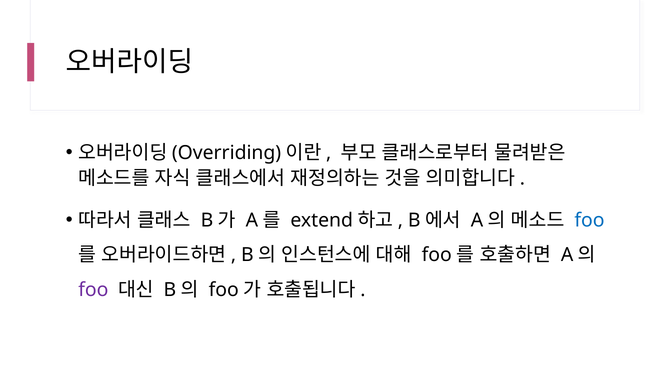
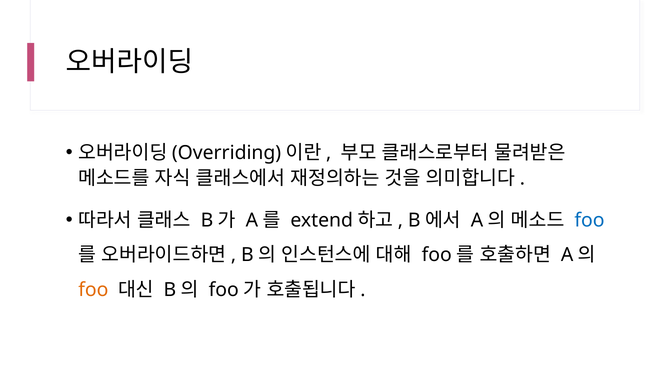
foo colour: purple -> orange (93, 290)
